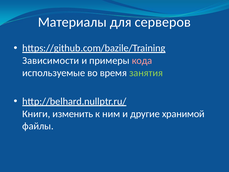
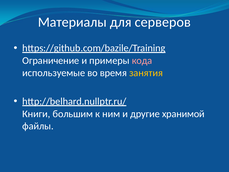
Зависимости: Зависимости -> Ограничение (51, 60)
занятия colour: light green -> yellow (146, 73)
изменить: изменить -> большим (73, 114)
